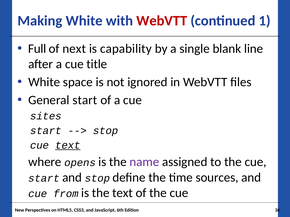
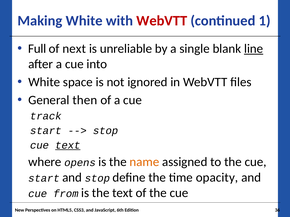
capability: capability -> unreliable (126, 49)
line underline: none -> present (254, 49)
title: title -> into (97, 64)
General start: start -> then (85, 100)
sites: sites -> track (46, 116)
name colour: purple -> orange (144, 162)
sources: sources -> opacity (217, 178)
